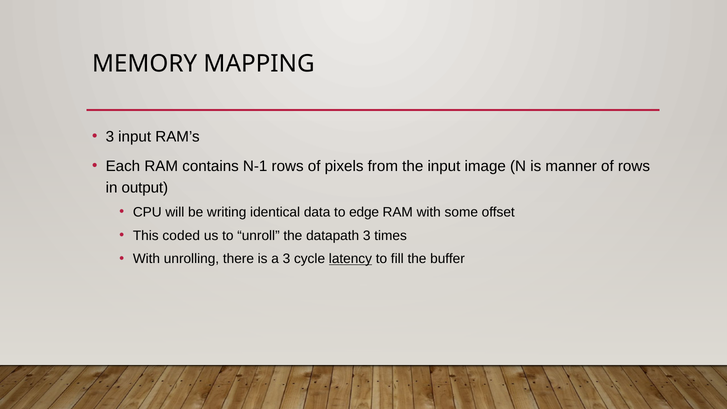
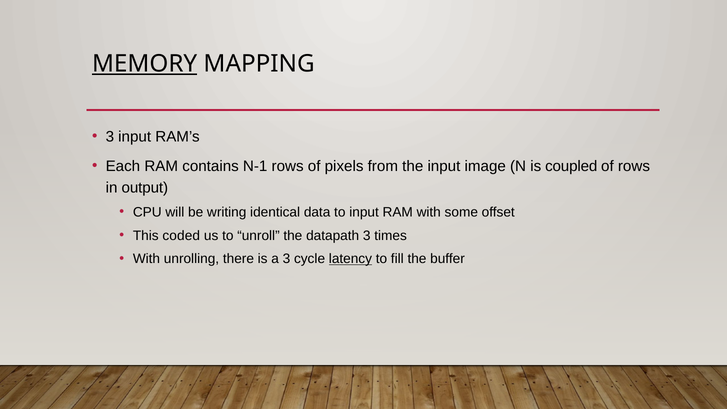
MEMORY underline: none -> present (145, 64)
manner: manner -> coupled (571, 166)
to edge: edge -> input (364, 212)
